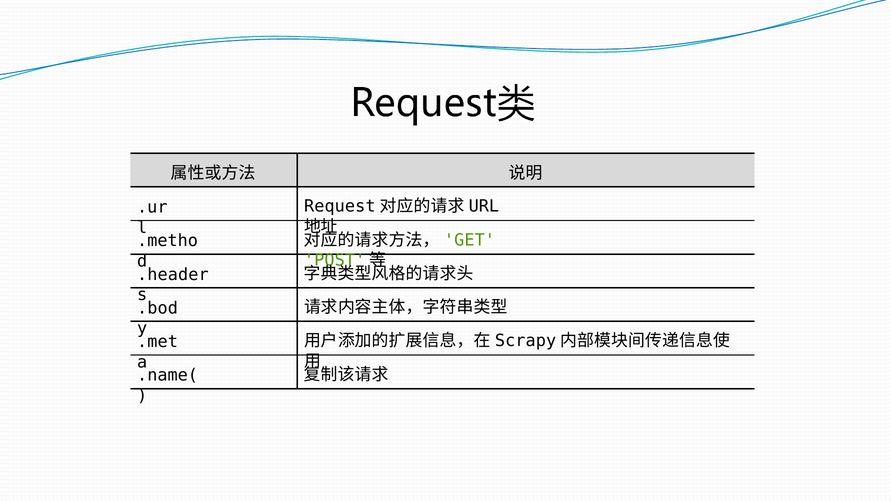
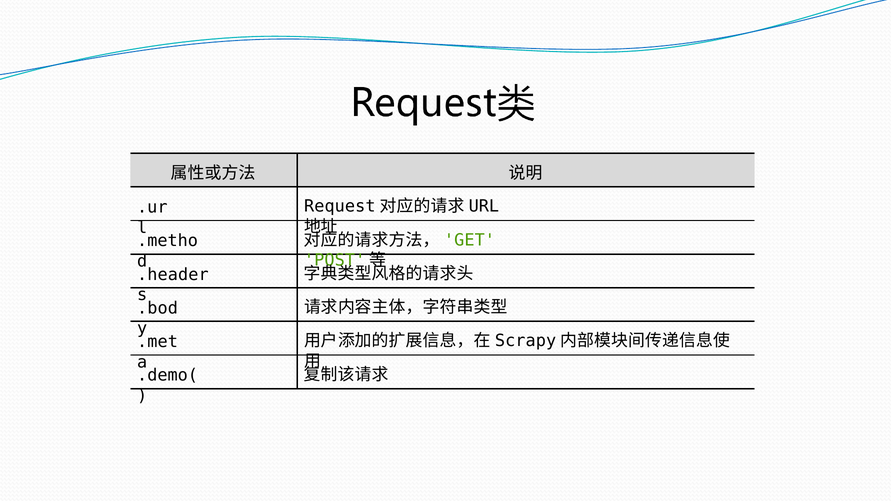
.name(: .name( -> .demo( (168, 376)
